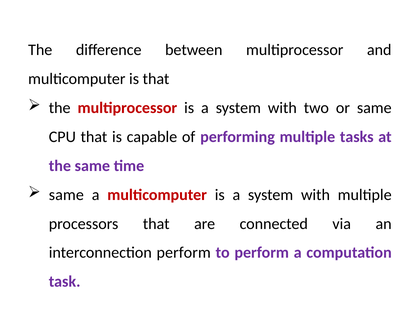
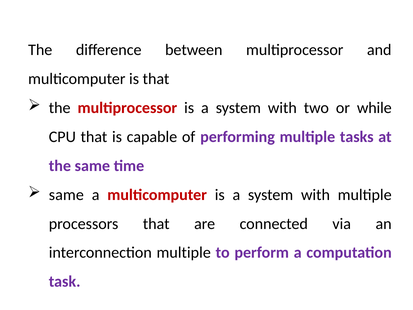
or same: same -> while (374, 108)
interconnection perform: perform -> multiple (184, 252)
